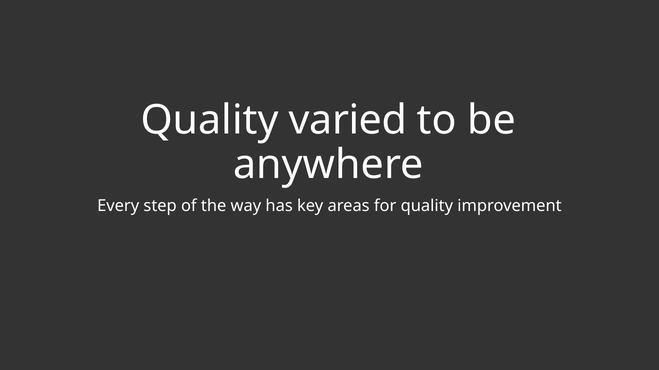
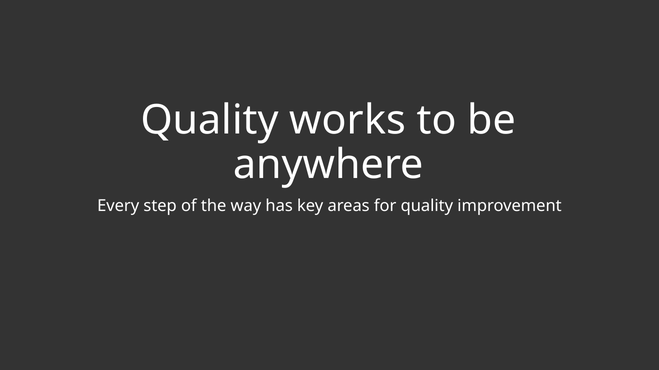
varied: varied -> works (348, 120)
